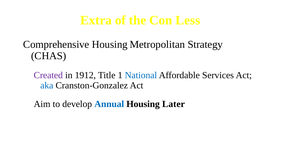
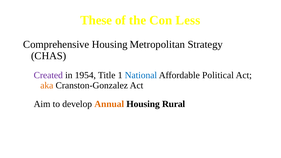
Extra: Extra -> These (96, 20)
1912: 1912 -> 1954 (85, 75)
Services: Services -> Political (218, 75)
aka colour: blue -> orange (47, 85)
Annual colour: blue -> orange (109, 104)
Later: Later -> Rural (174, 104)
